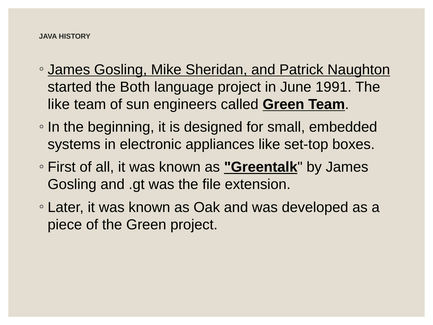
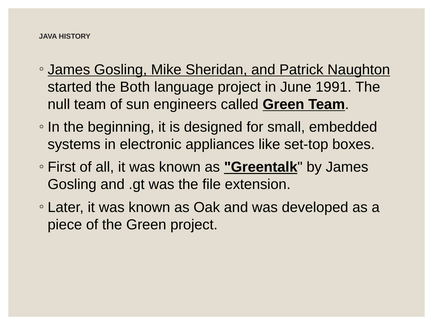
like: like -> null (59, 104)
